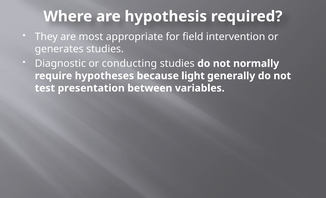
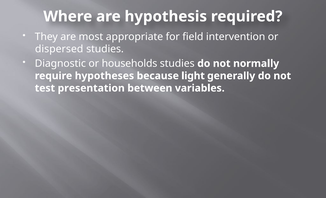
generates: generates -> dispersed (59, 49)
conducting: conducting -> households (129, 64)
